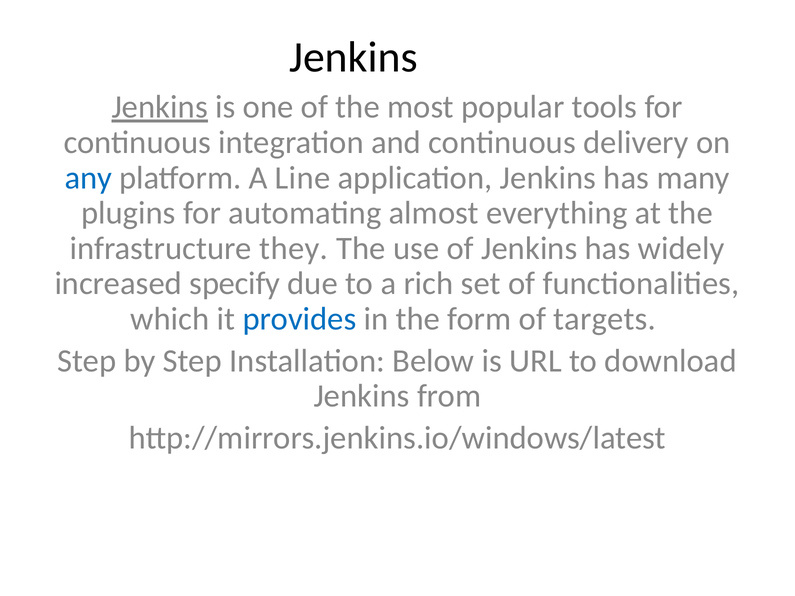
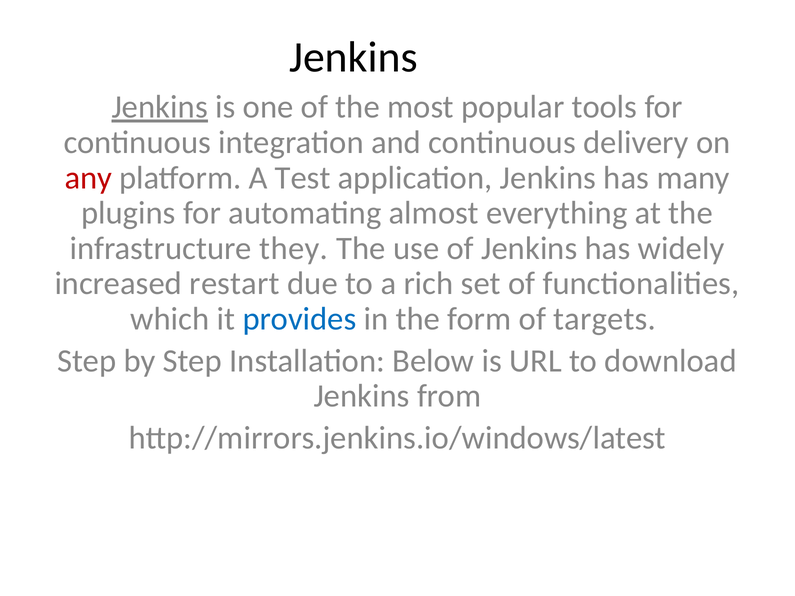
any colour: blue -> red (88, 178)
Line: Line -> Test (303, 178)
specify: specify -> restart (235, 284)
